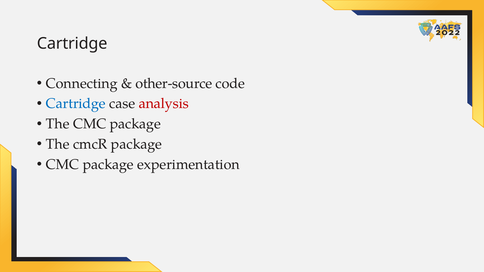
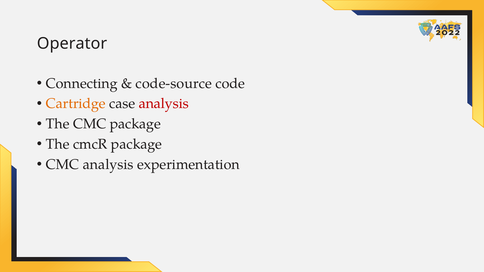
Cartridge: Cartridge -> Operator (72, 44)
other-source: other-source -> code-source (174, 83)
Cartridge colour: blue -> orange (76, 104)
package: package -> analysis (108, 165)
